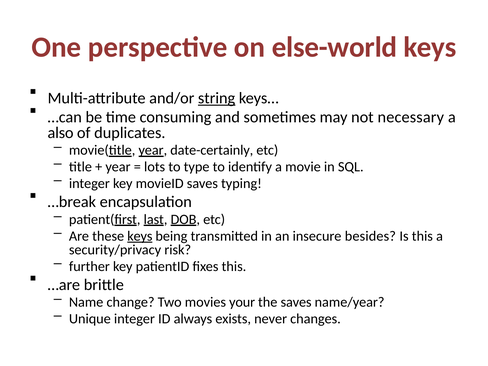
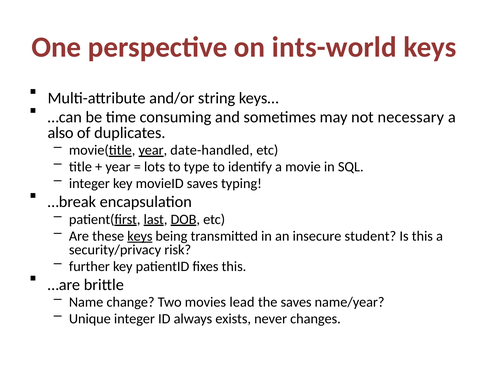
else-world: else-world -> ints-world (334, 47)
string underline: present -> none (217, 98)
date-certainly: date-certainly -> date-handled (212, 150)
besides: besides -> student (370, 236)
your: your -> lead (242, 302)
